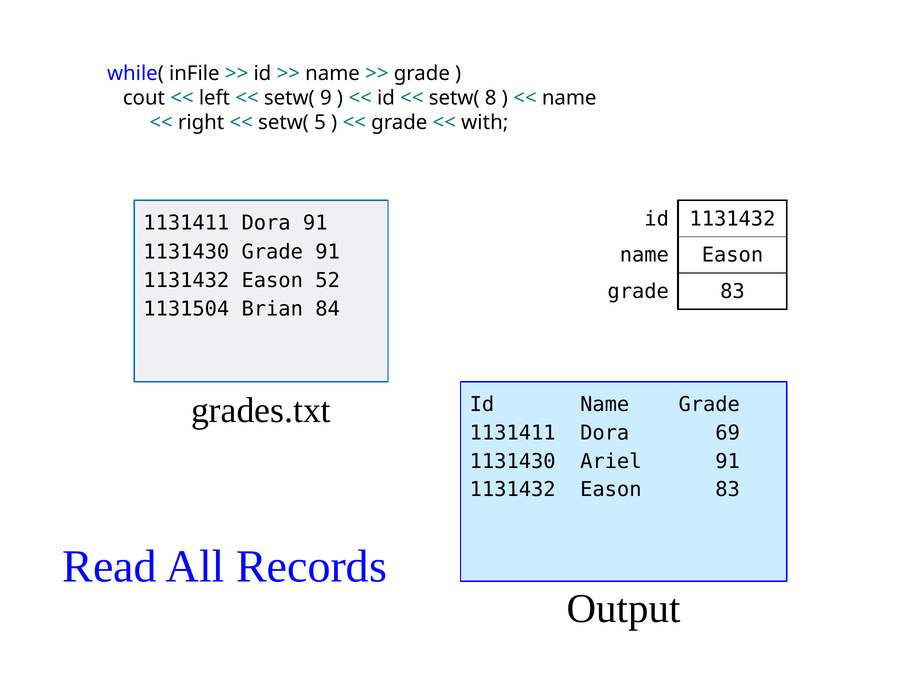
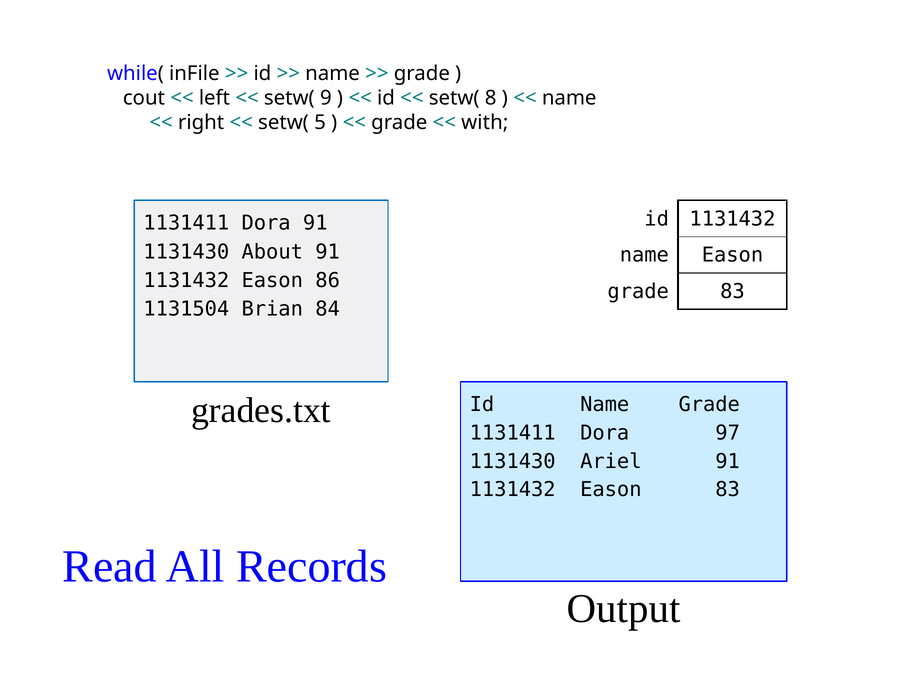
1131430 Grade: Grade -> About (272, 252)
52: 52 -> 86 (328, 280)
69: 69 -> 97 (728, 433)
